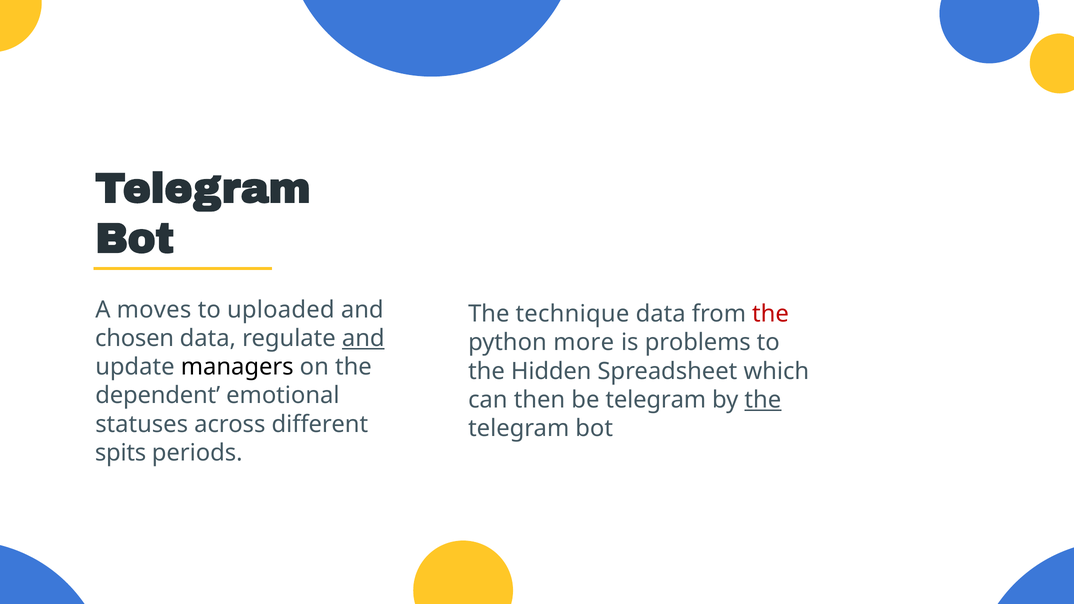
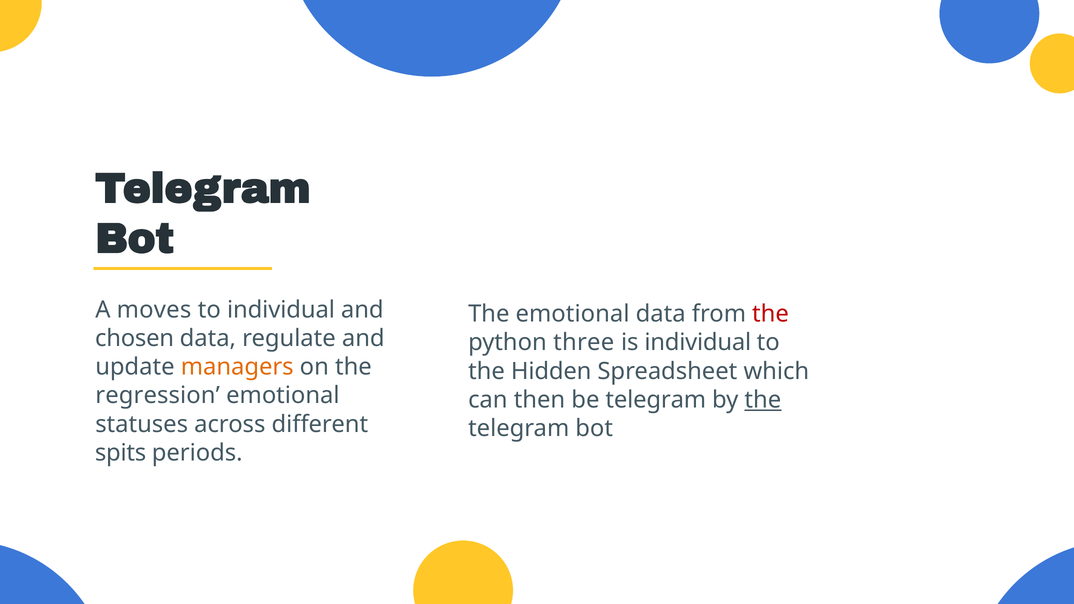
to uploaded: uploaded -> individual (281, 310)
The technique: technique -> emotional (573, 314)
and underline: present -> none (363, 338)
more: more -> three (584, 343)
is problems: problems -> individual (698, 343)
managers colour: black -> orange (237, 367)
dependent: dependent -> regression (158, 396)
